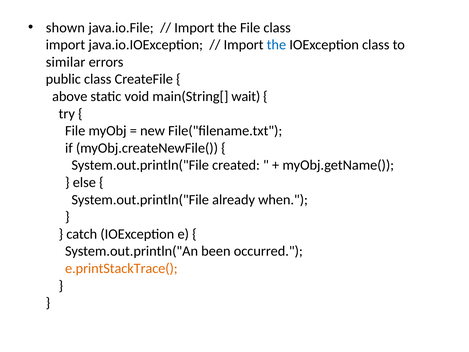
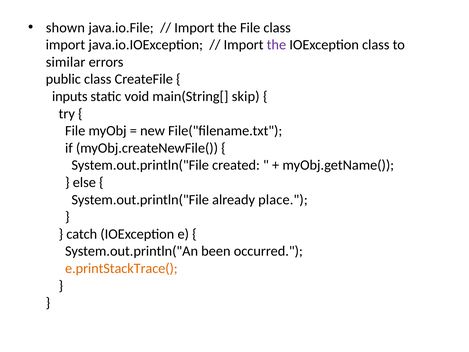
the colour: blue -> purple (276, 45)
above: above -> inputs (70, 96)
wait: wait -> skip (246, 96)
when: when -> place (283, 199)
